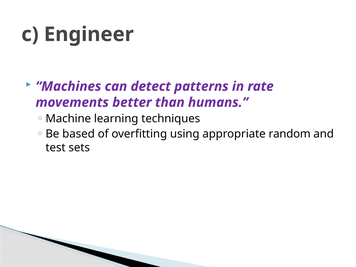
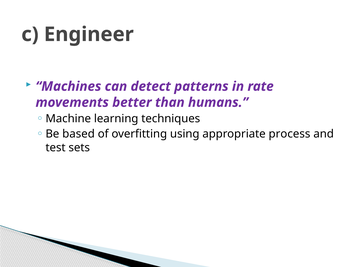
random: random -> process (289, 134)
